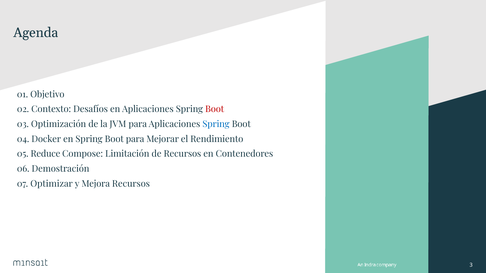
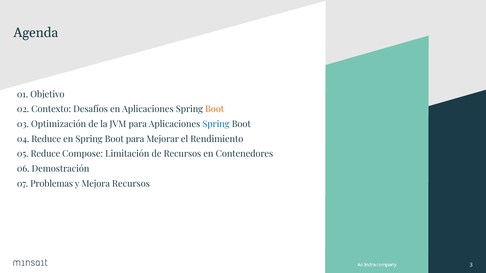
Boot colour: red -> orange (215, 109)
04 Docker: Docker -> Reduce (46, 139)
Optimizar: Optimizar -> Problemas (52, 184)
